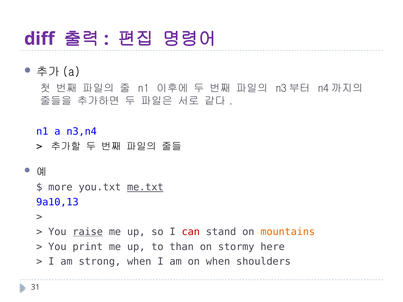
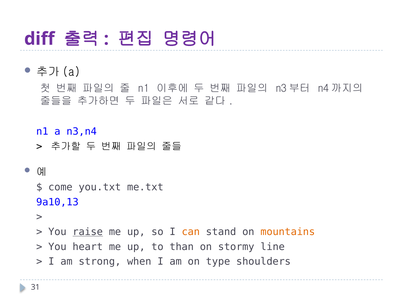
more: more -> come (60, 187)
me.txt underline: present -> none (145, 187)
can colour: red -> orange (191, 232)
print: print -> heart (88, 247)
here: here -> line (273, 247)
on when: when -> type (218, 262)
